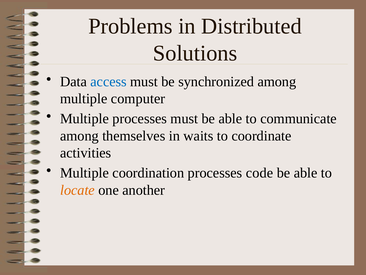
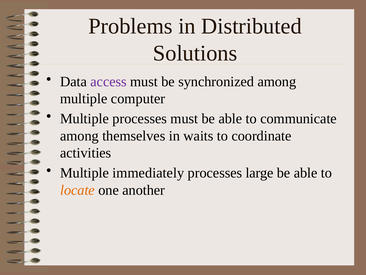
access colour: blue -> purple (109, 82)
coordination: coordination -> immediately (148, 173)
code: code -> large (260, 173)
